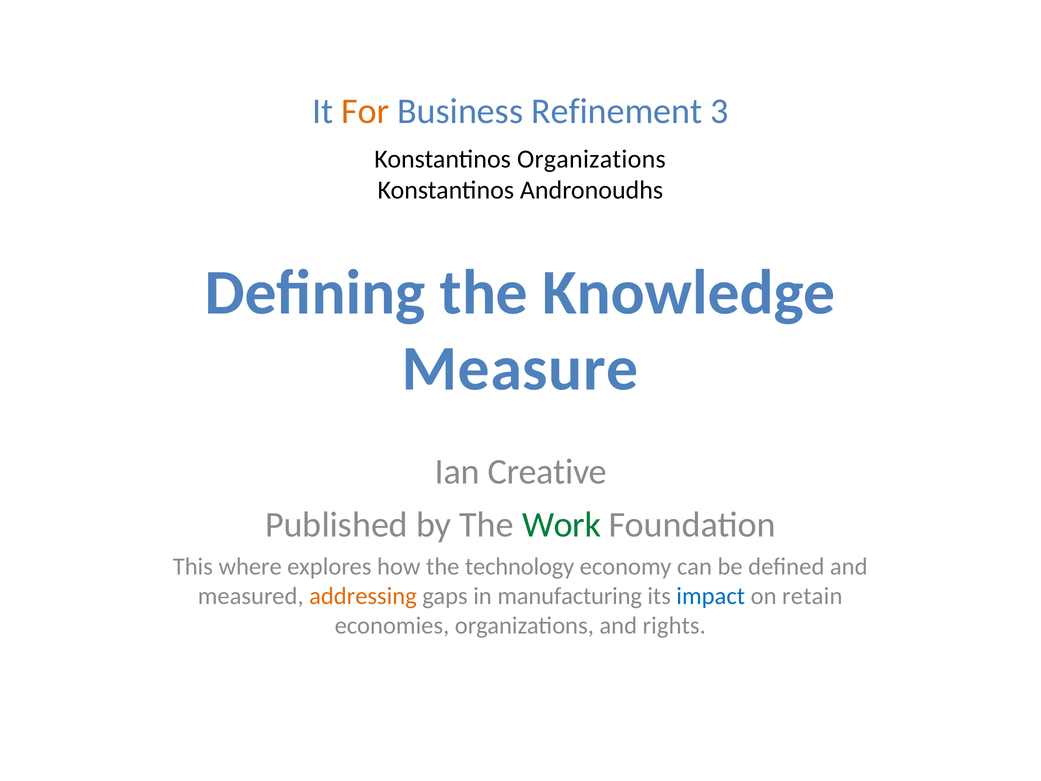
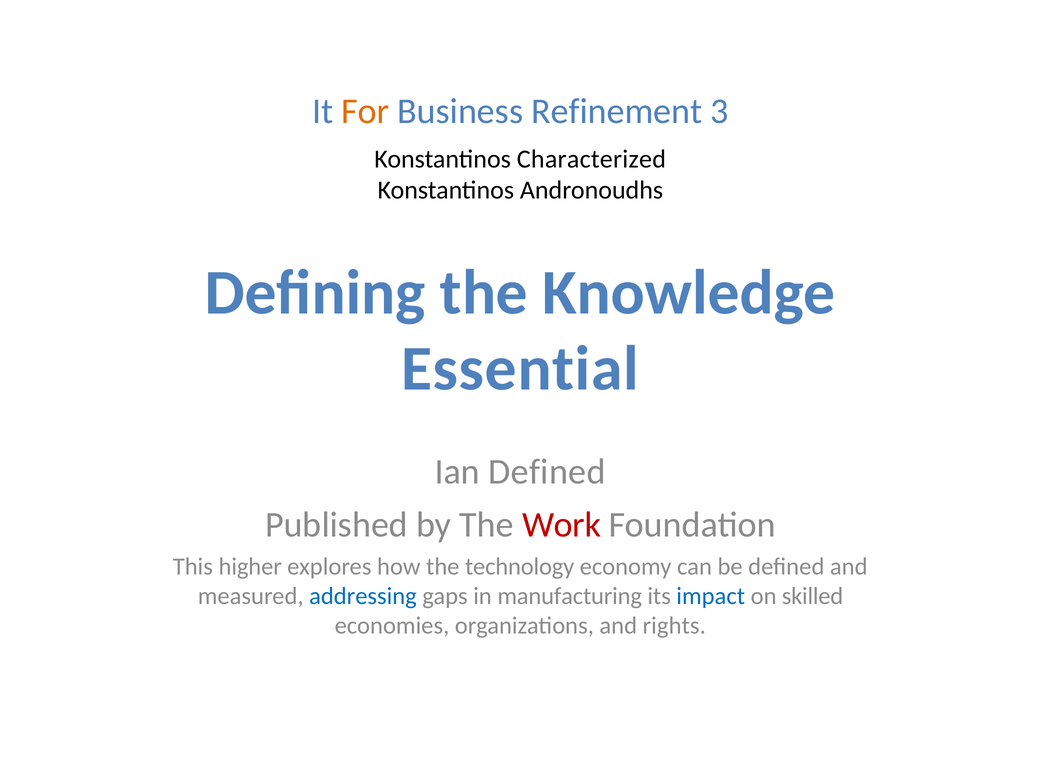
Konstantinos Organizations: Organizations -> Characterized (591, 159)
Measure: Measure -> Essential (520, 369)
Ian Creative: Creative -> Defined (547, 472)
Work colour: green -> red (562, 524)
where: where -> higher (250, 567)
addressing colour: orange -> blue (363, 596)
retain: retain -> skilled (812, 596)
